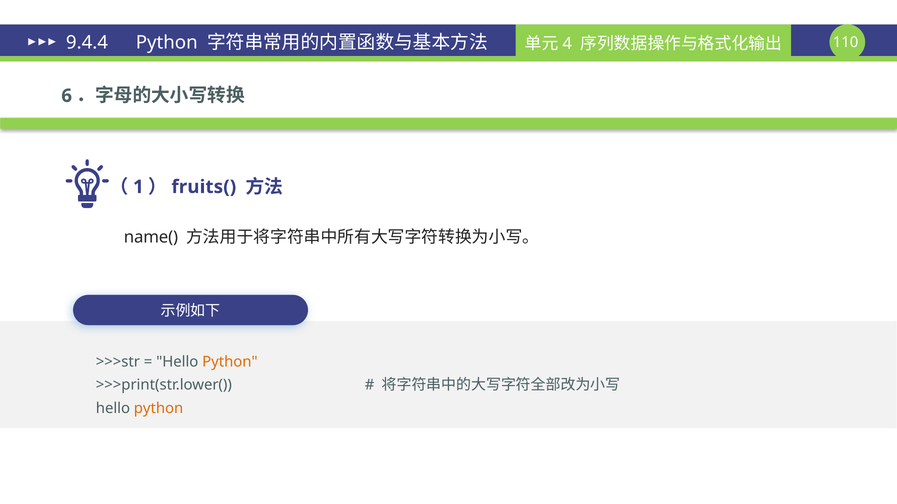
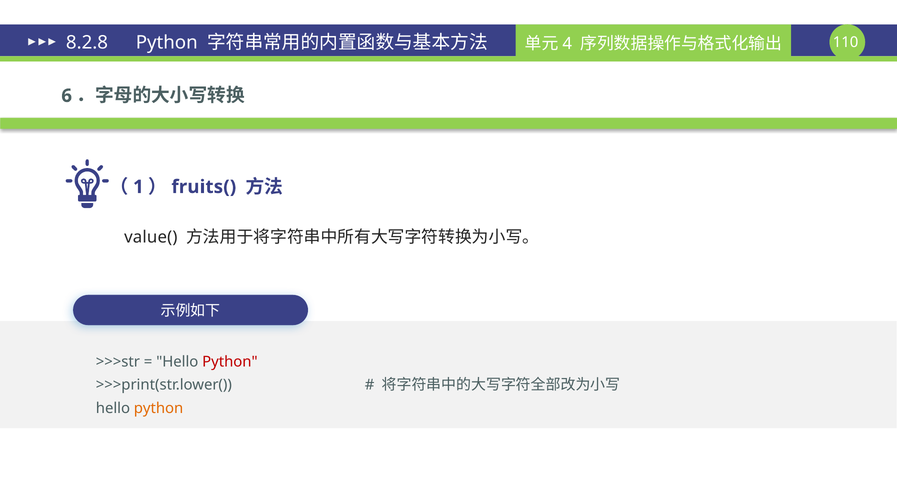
9.4.4: 9.4.4 -> 8.2.8 (87, 43)
name(: name( -> value( (151, 237)
Python colour: orange -> red (230, 362)
